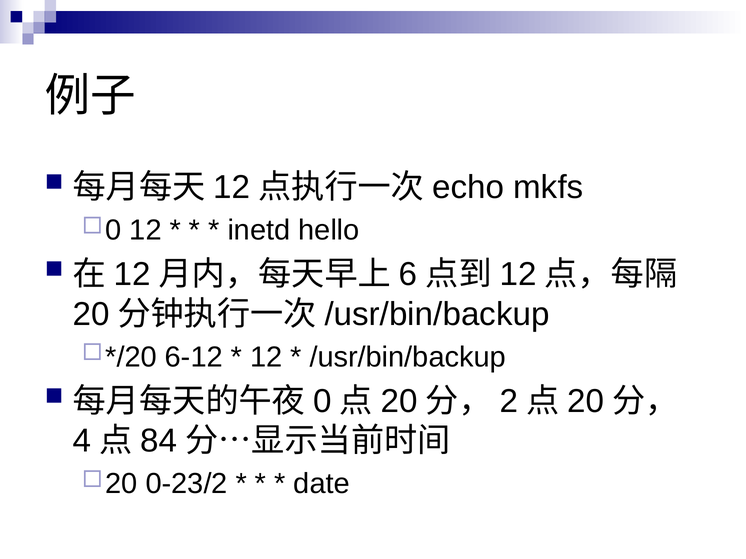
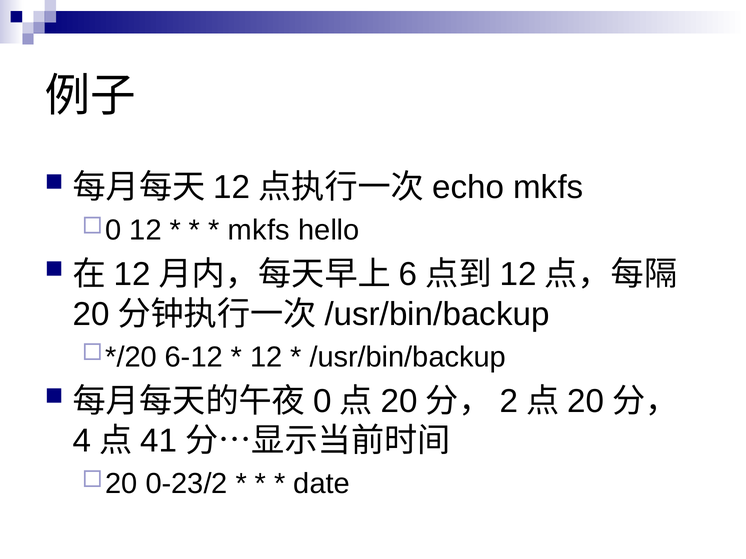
inetd: inetd -> mkfs (259, 230)
84: 84 -> 41 (159, 441)
